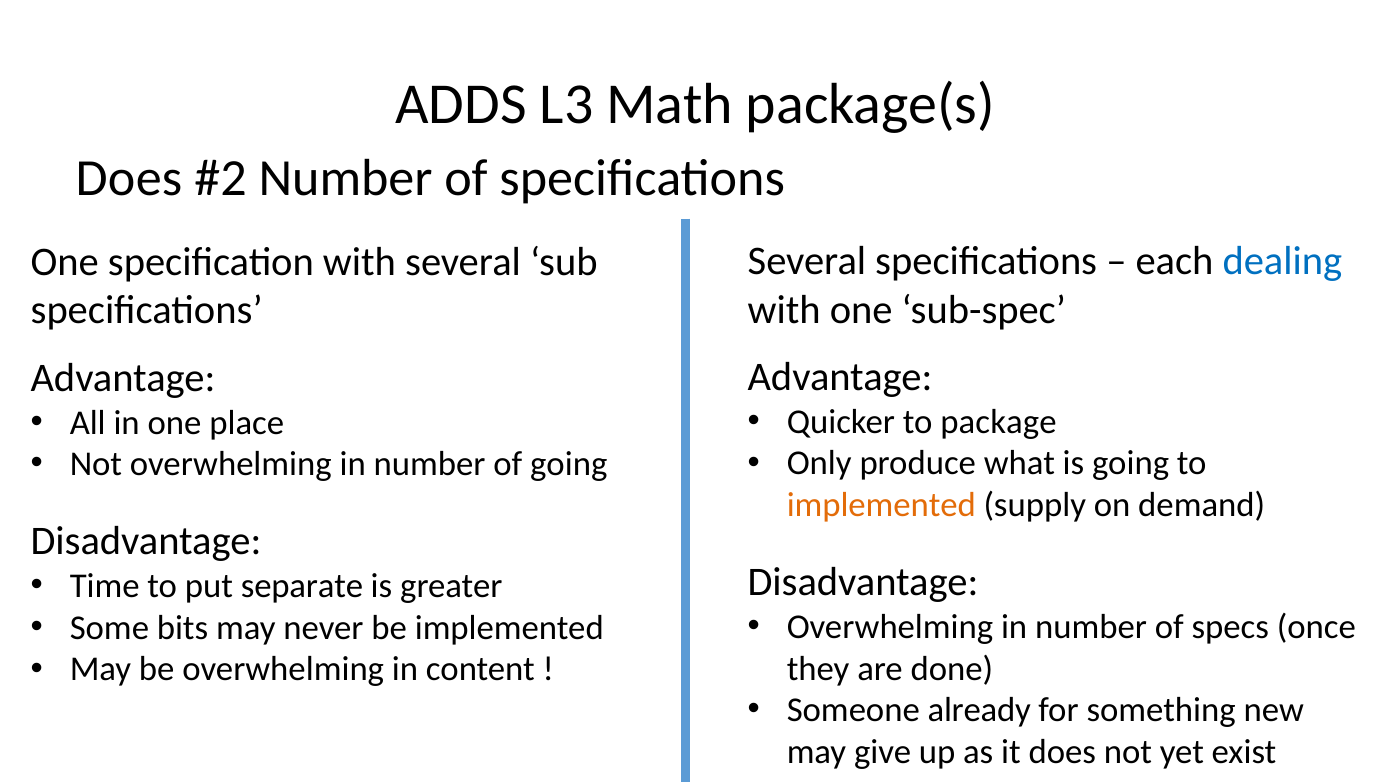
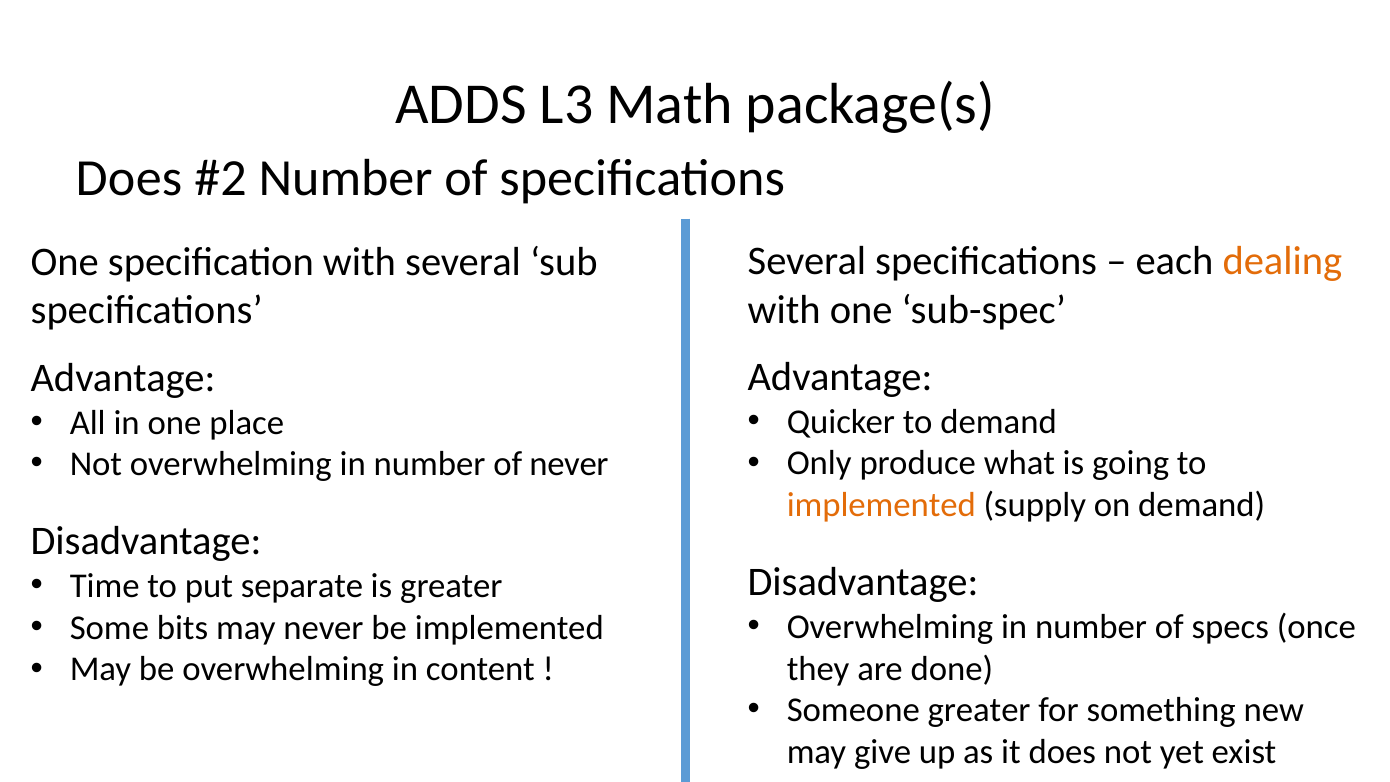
dealing colour: blue -> orange (1282, 261)
to package: package -> demand (999, 422)
of going: going -> never (569, 464)
Someone already: already -> greater (979, 710)
